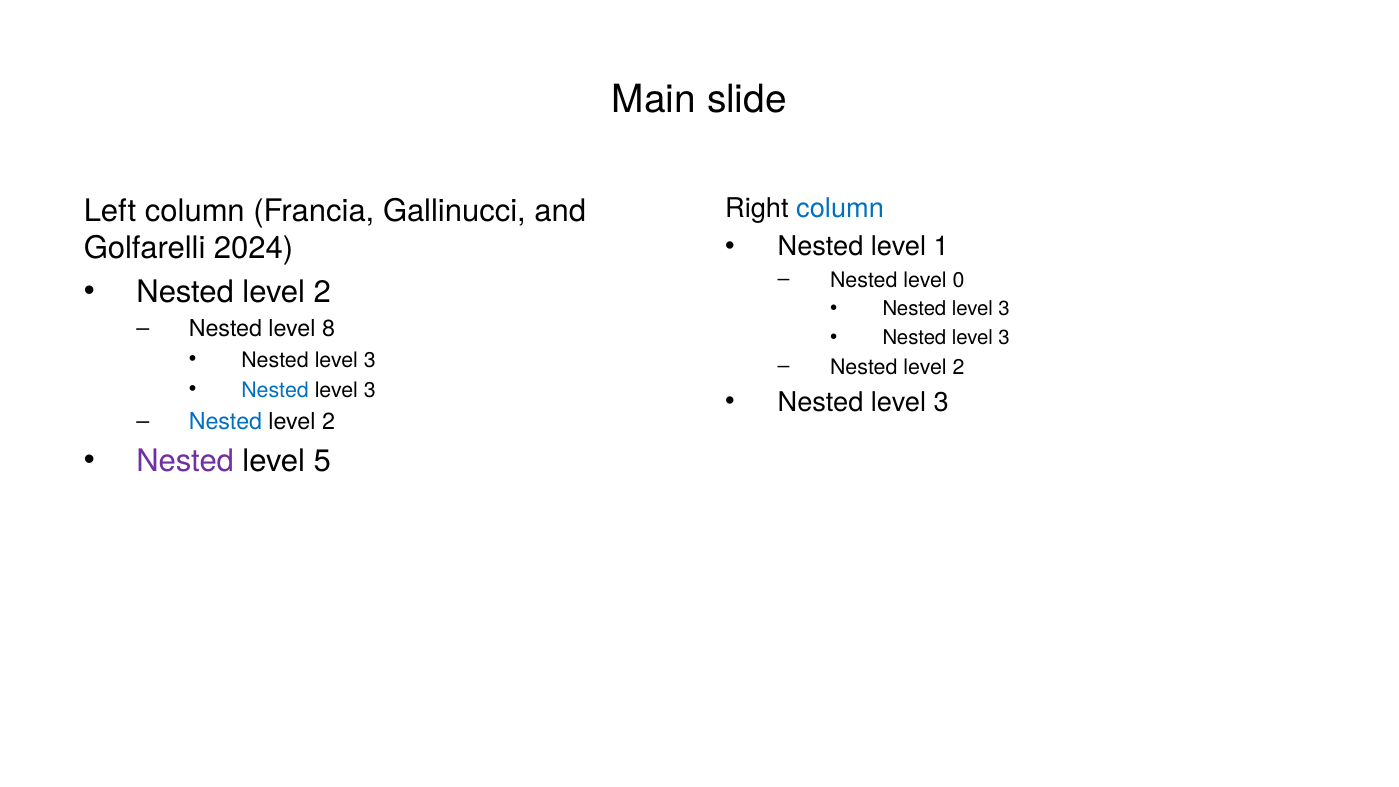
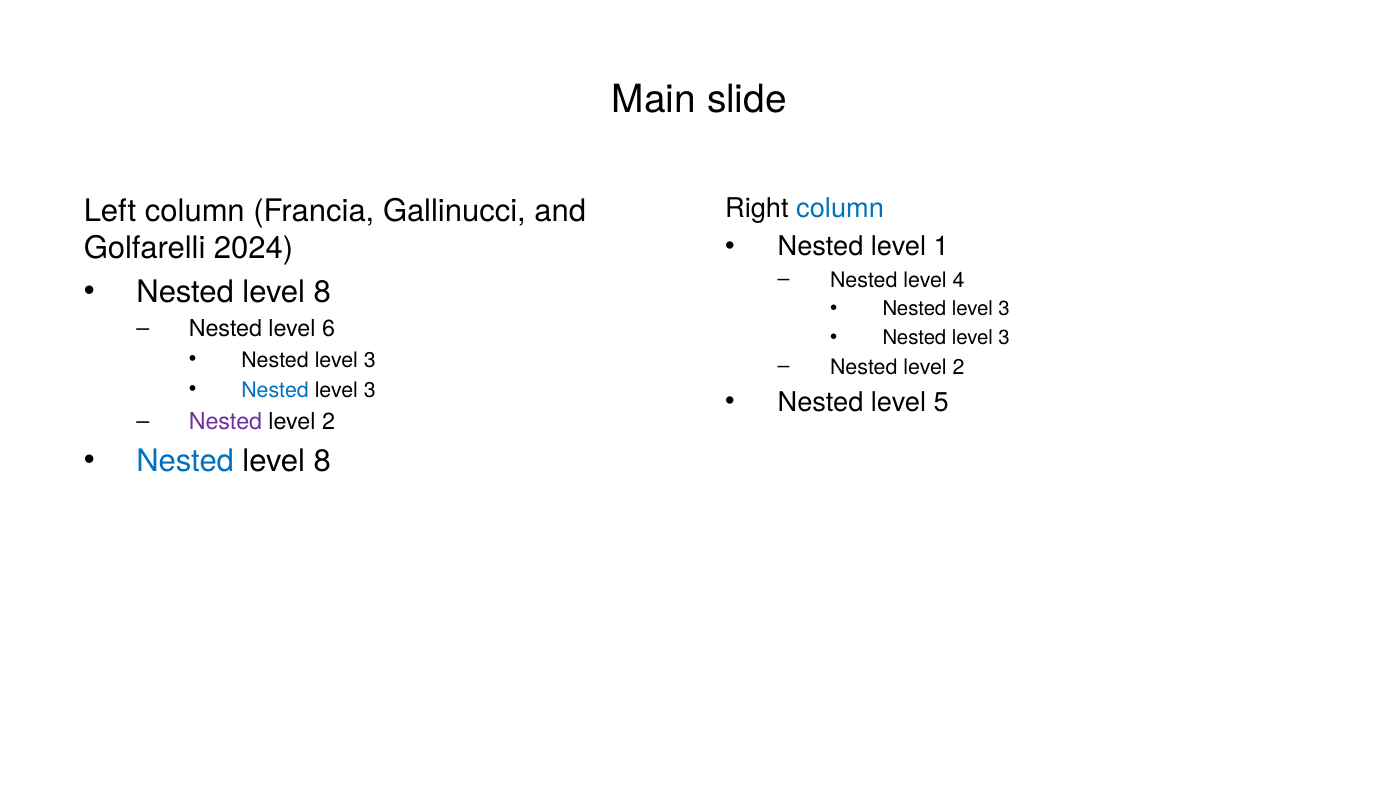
0: 0 -> 4 (959, 280)
2: 2 -> 8 (322, 292)
8: 8 -> 6 (328, 329)
3: 3 -> 5 (941, 402)
Nested colour: blue -> purple (226, 422)
Nested colour: purple -> blue (185, 461)
5: 5 -> 8 (322, 461)
